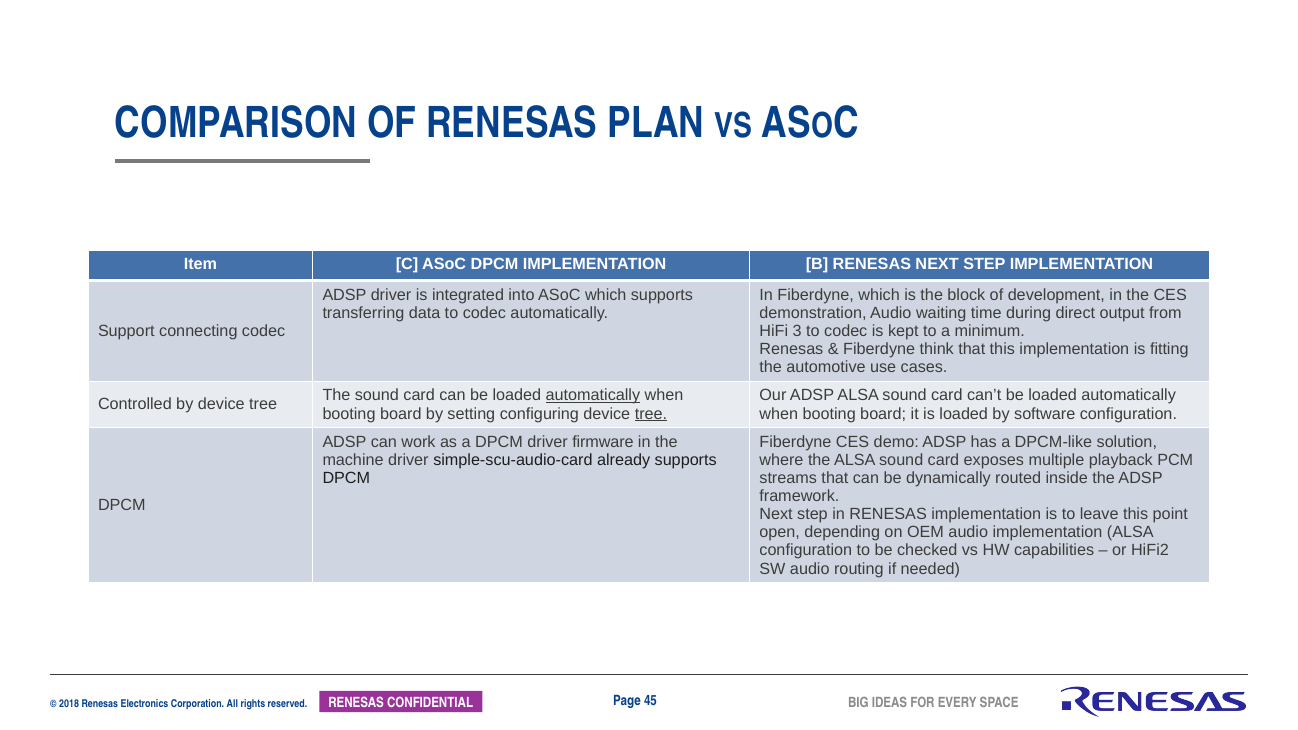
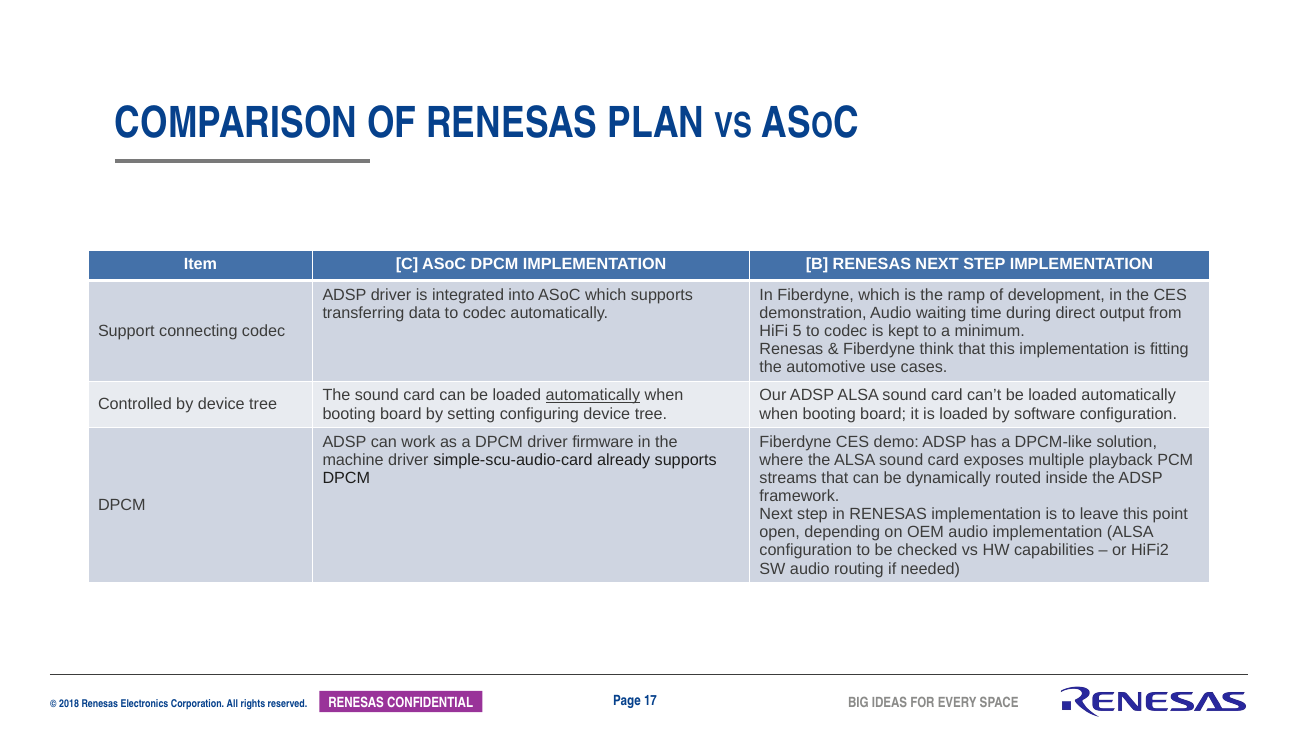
block: block -> ramp (966, 295)
3: 3 -> 5 (797, 331)
tree underline: present -> none (651, 414)
45: 45 -> 17 (650, 701)
